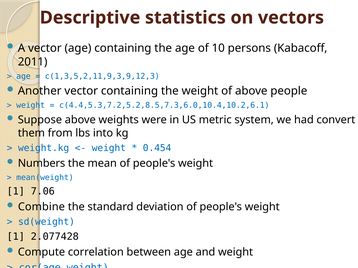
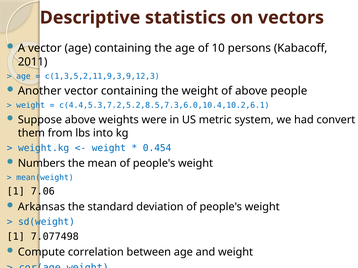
Combine: Combine -> Arkansas (41, 207)
2.077428: 2.077428 -> 7.077498 (55, 237)
